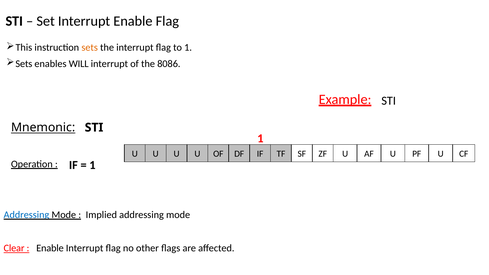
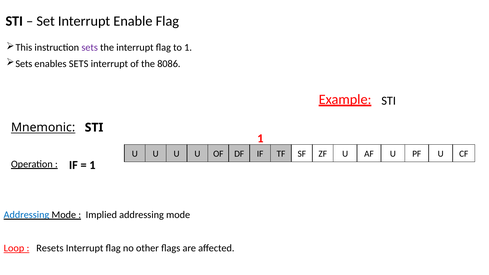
sets colour: orange -> purple (90, 48)
enables WILL: WILL -> SETS (79, 64)
Clear: Clear -> Loop (14, 248)
Enable: Enable -> Resets (50, 248)
